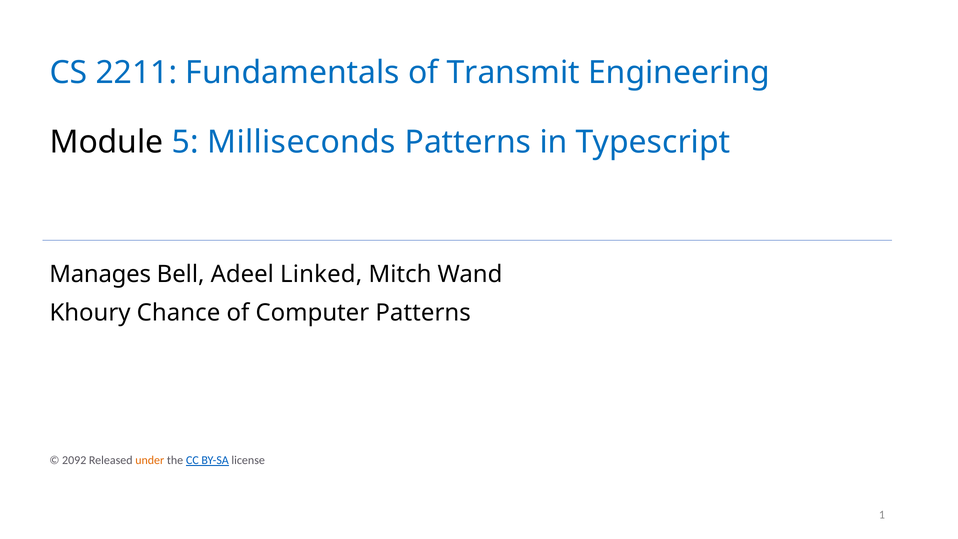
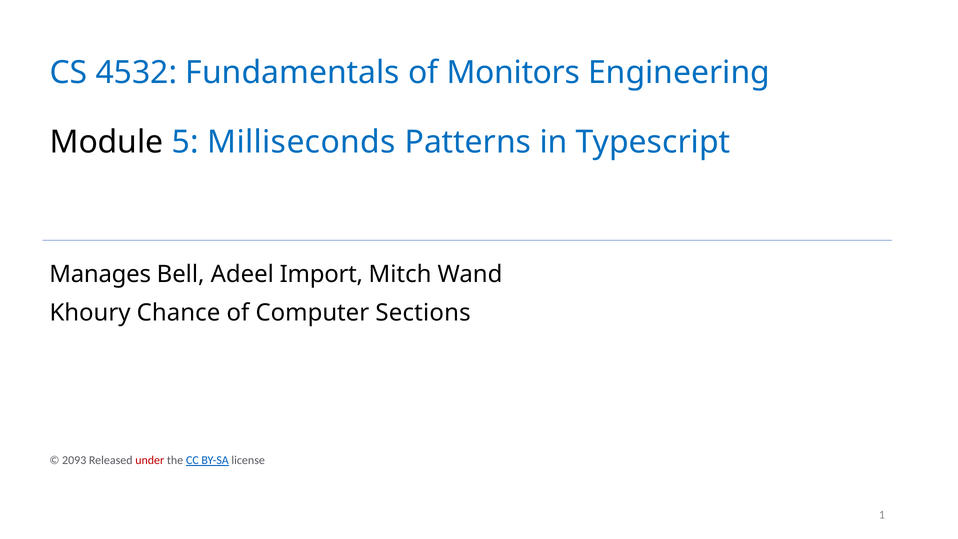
2211: 2211 -> 4532 (136, 73)
Transmit: Transmit -> Monitors (513, 73)
Linked: Linked -> Import (321, 274)
Computer Patterns: Patterns -> Sections (423, 313)
2092: 2092 -> 2093 (74, 460)
under colour: orange -> red (150, 460)
